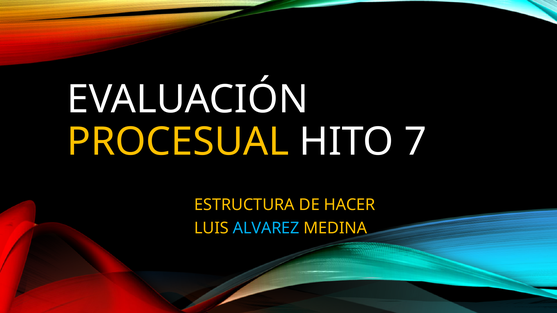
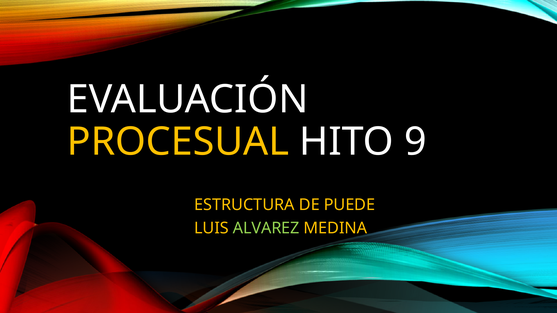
7: 7 -> 9 (415, 142)
HACER: HACER -> PUEDE (349, 205)
ALVAREZ colour: light blue -> light green (266, 228)
